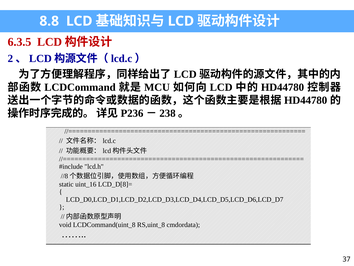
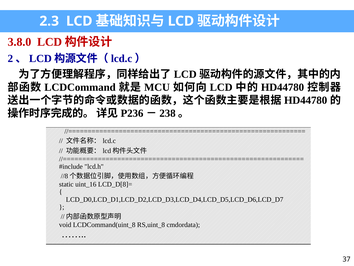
8.8: 8.8 -> 2.3 (49, 21)
6.3.5: 6.3.5 -> 3.8.0 (19, 42)
